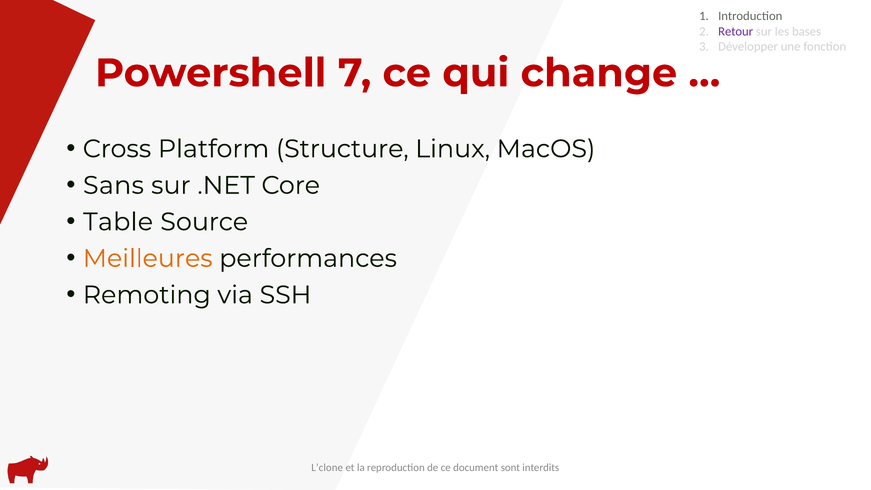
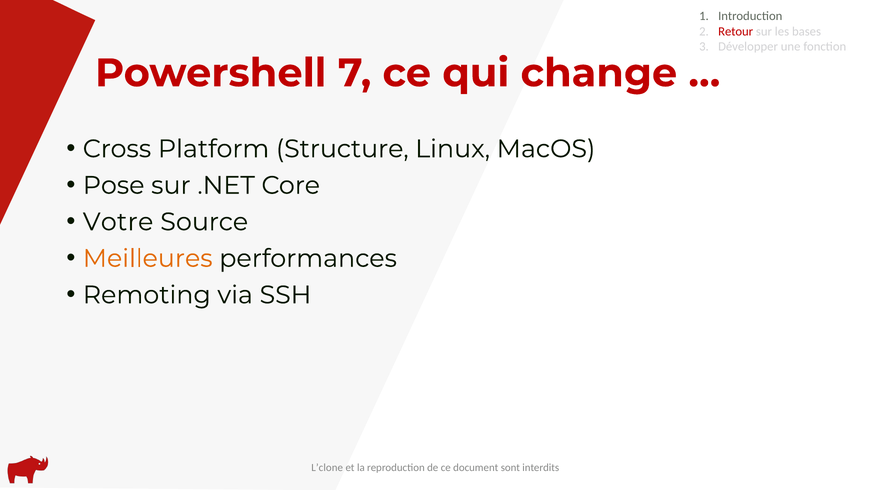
Retour colour: purple -> red (736, 31)
Sans: Sans -> Pose (114, 185)
Table: Table -> Votre (118, 222)
